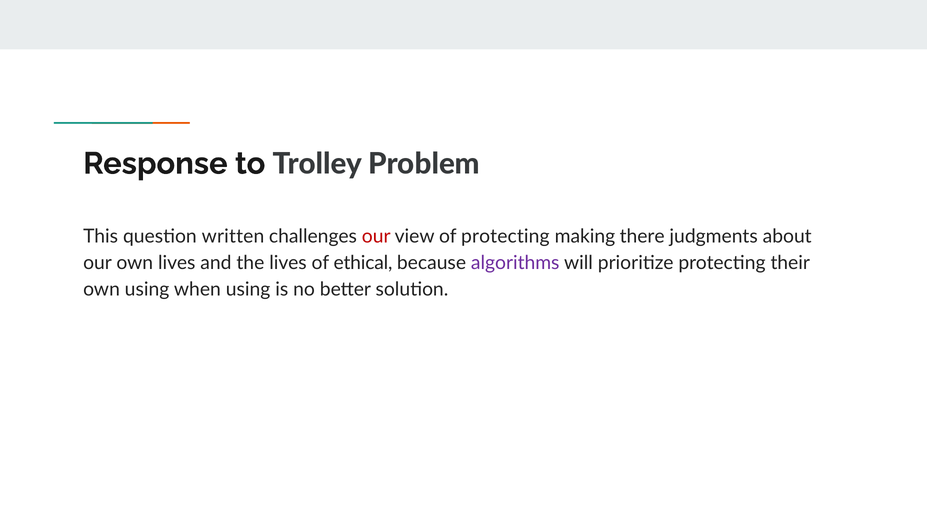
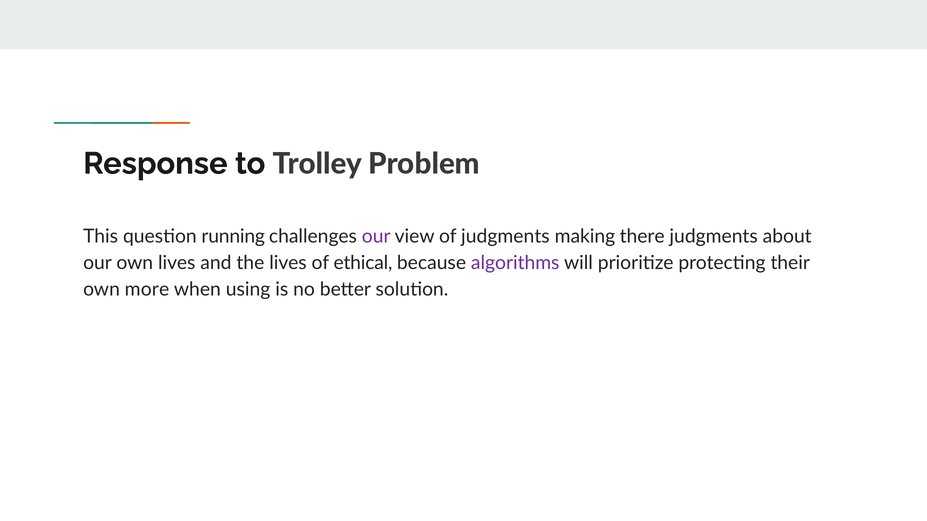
written: written -> running (233, 236)
our colour: red -> purple (376, 236)
of protecting: protecting -> judgments (505, 236)
own using: using -> more (147, 290)
